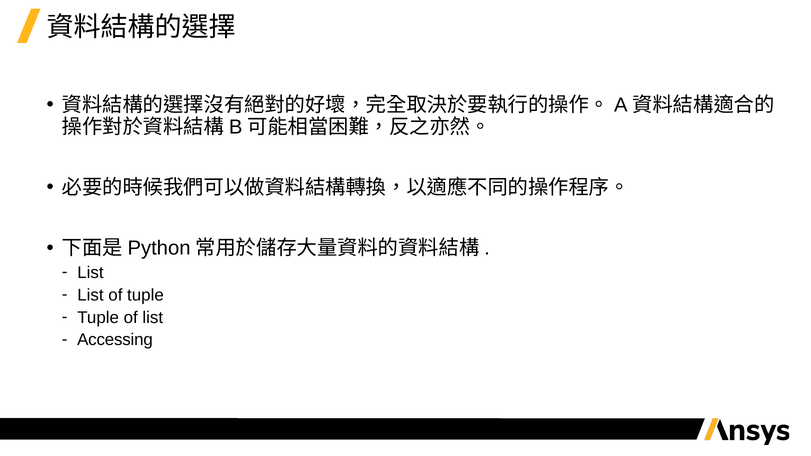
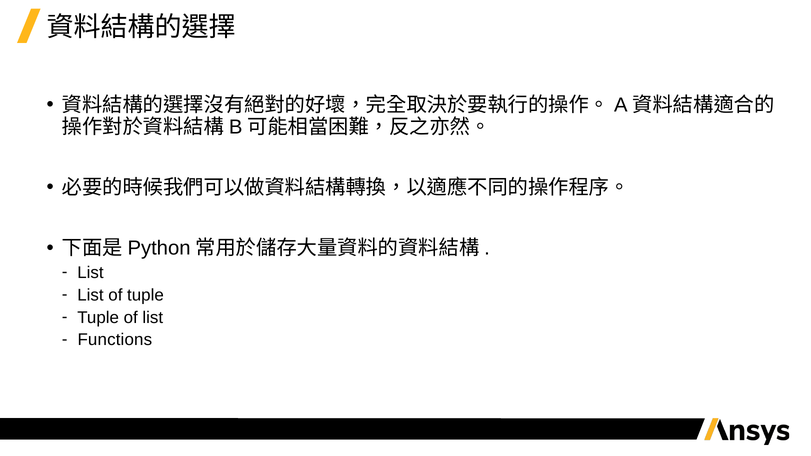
Accessing: Accessing -> Functions (115, 340)
